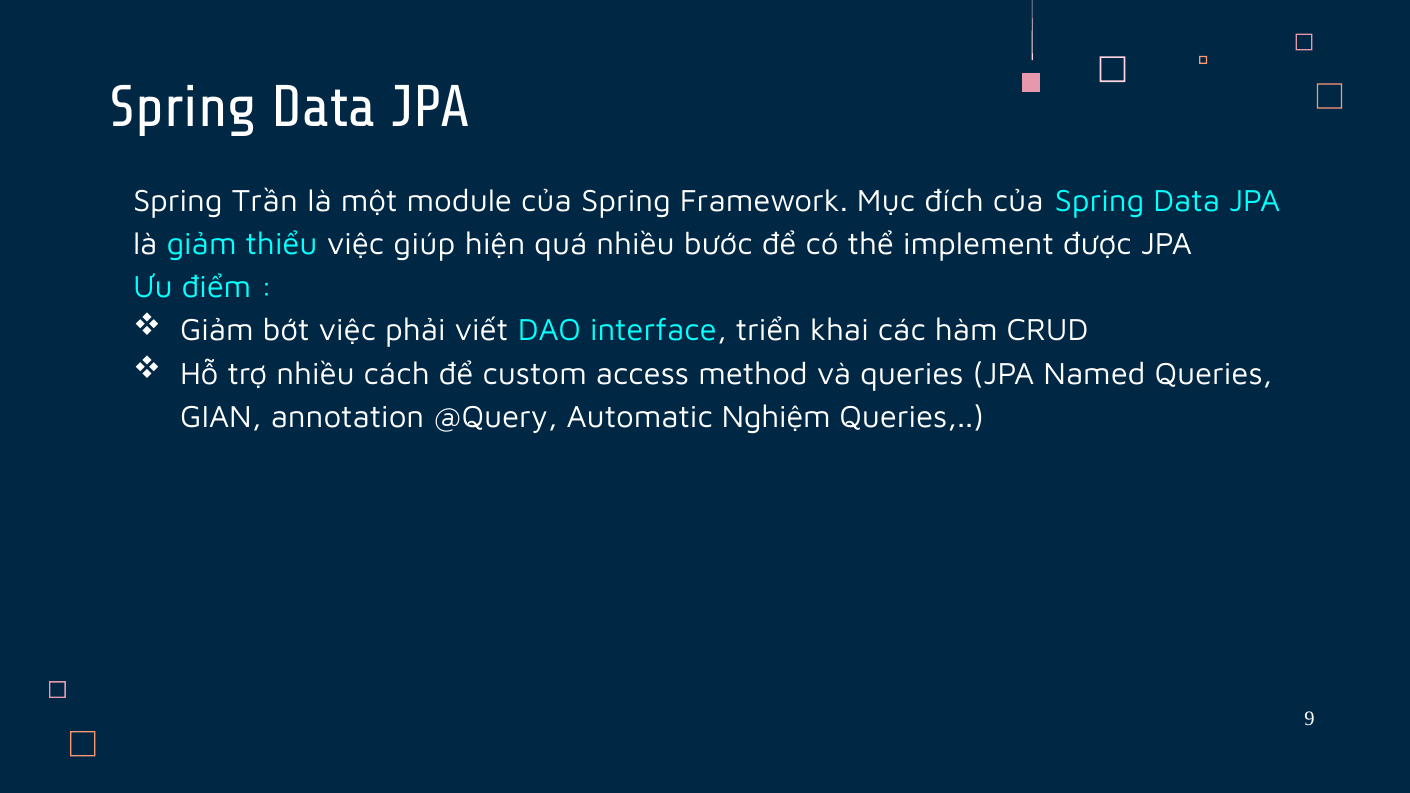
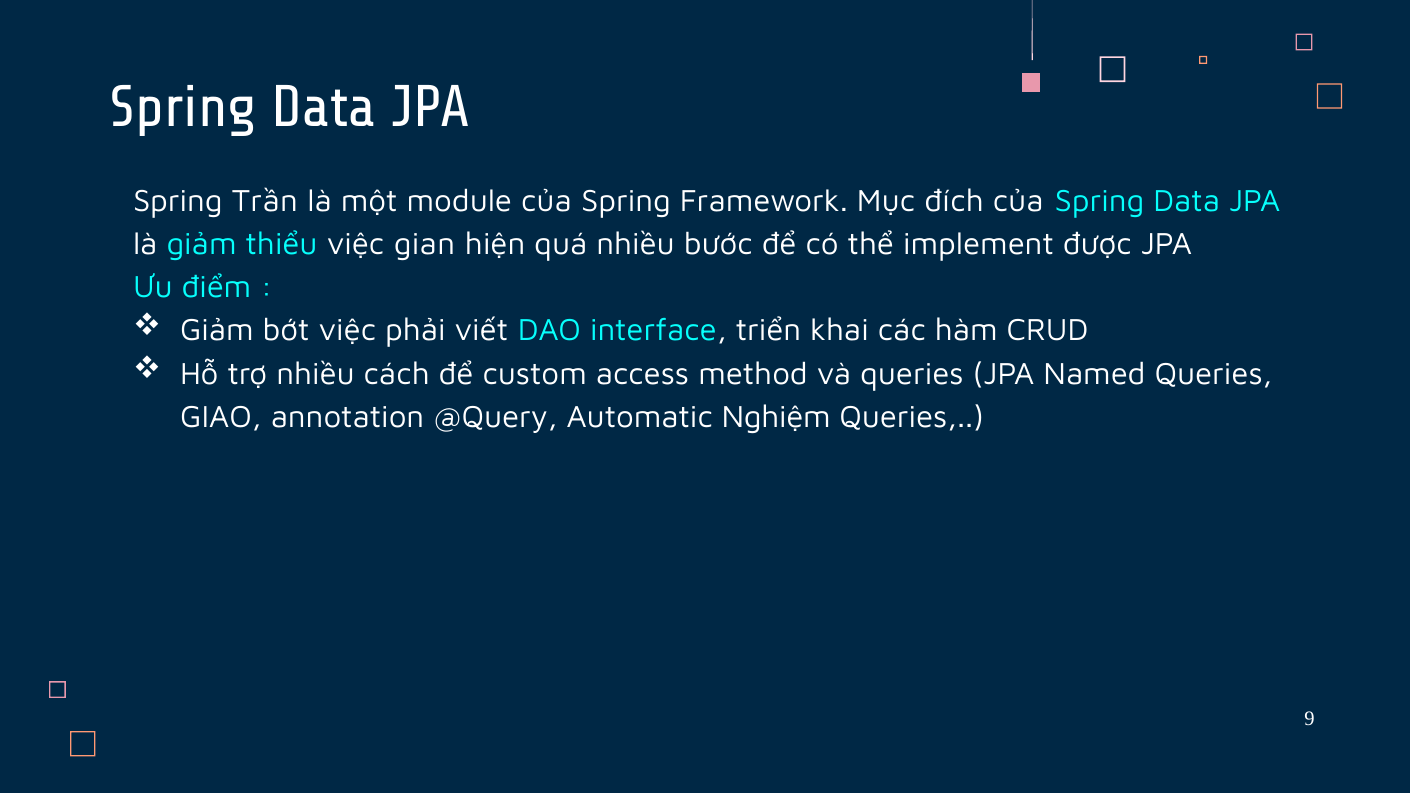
giúp: giúp -> gian (424, 244)
GIAN: GIAN -> GIAO (221, 417)
